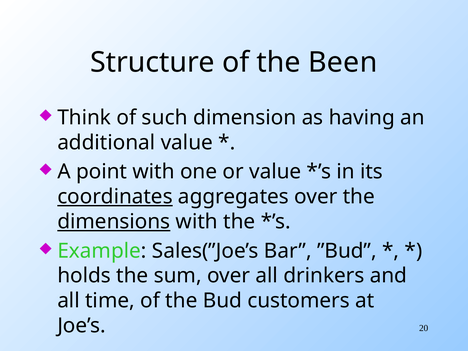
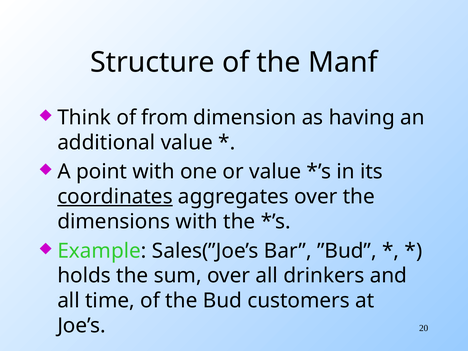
Been: Been -> Manf (343, 62)
such: such -> from (165, 118)
dimensions underline: present -> none (114, 222)
